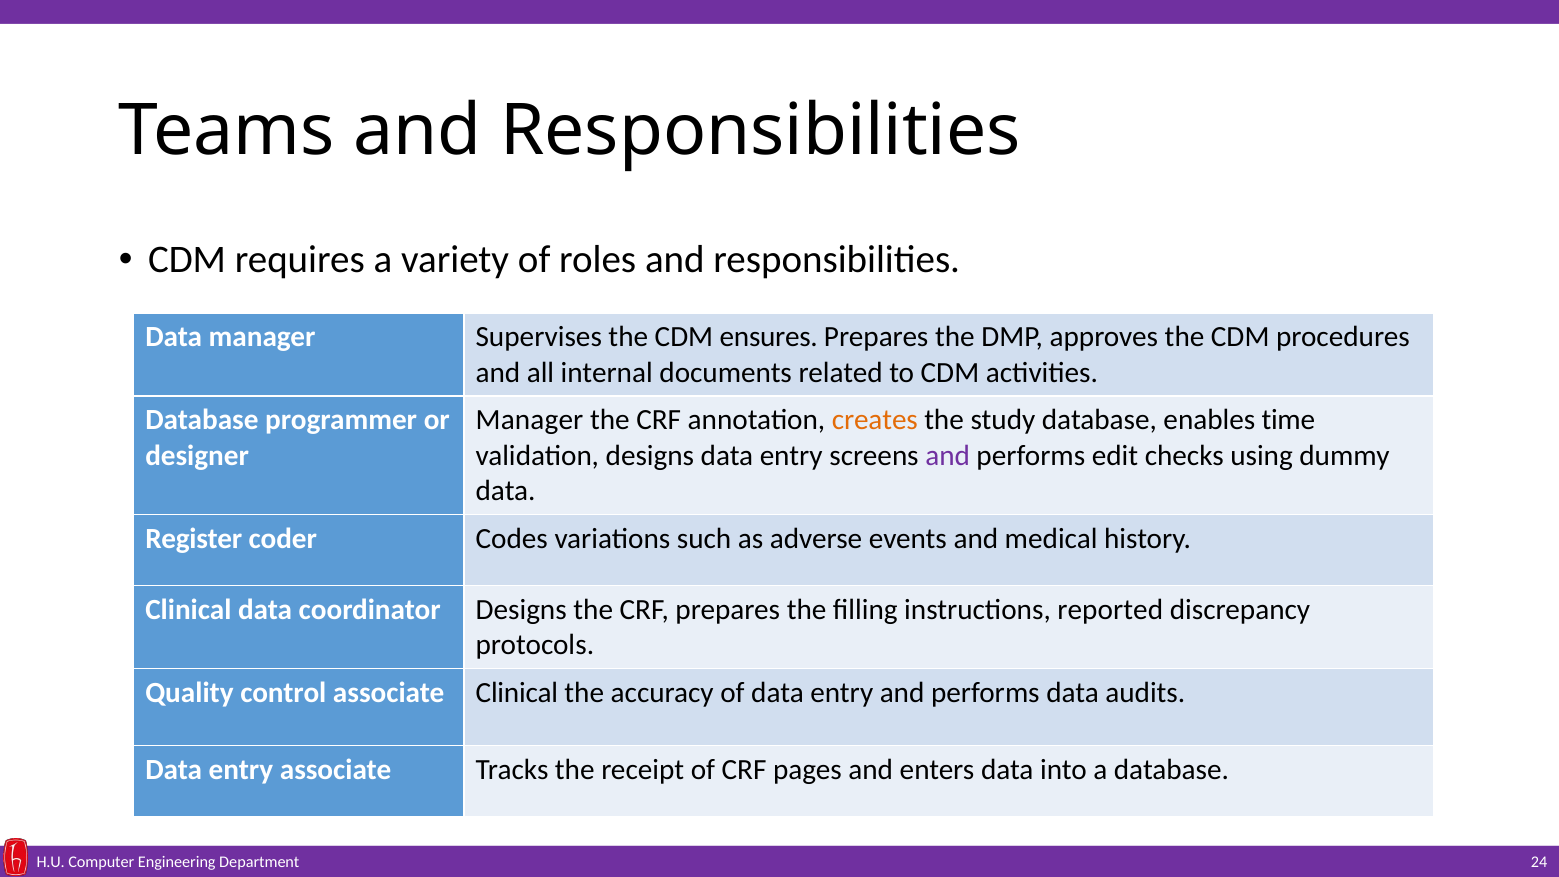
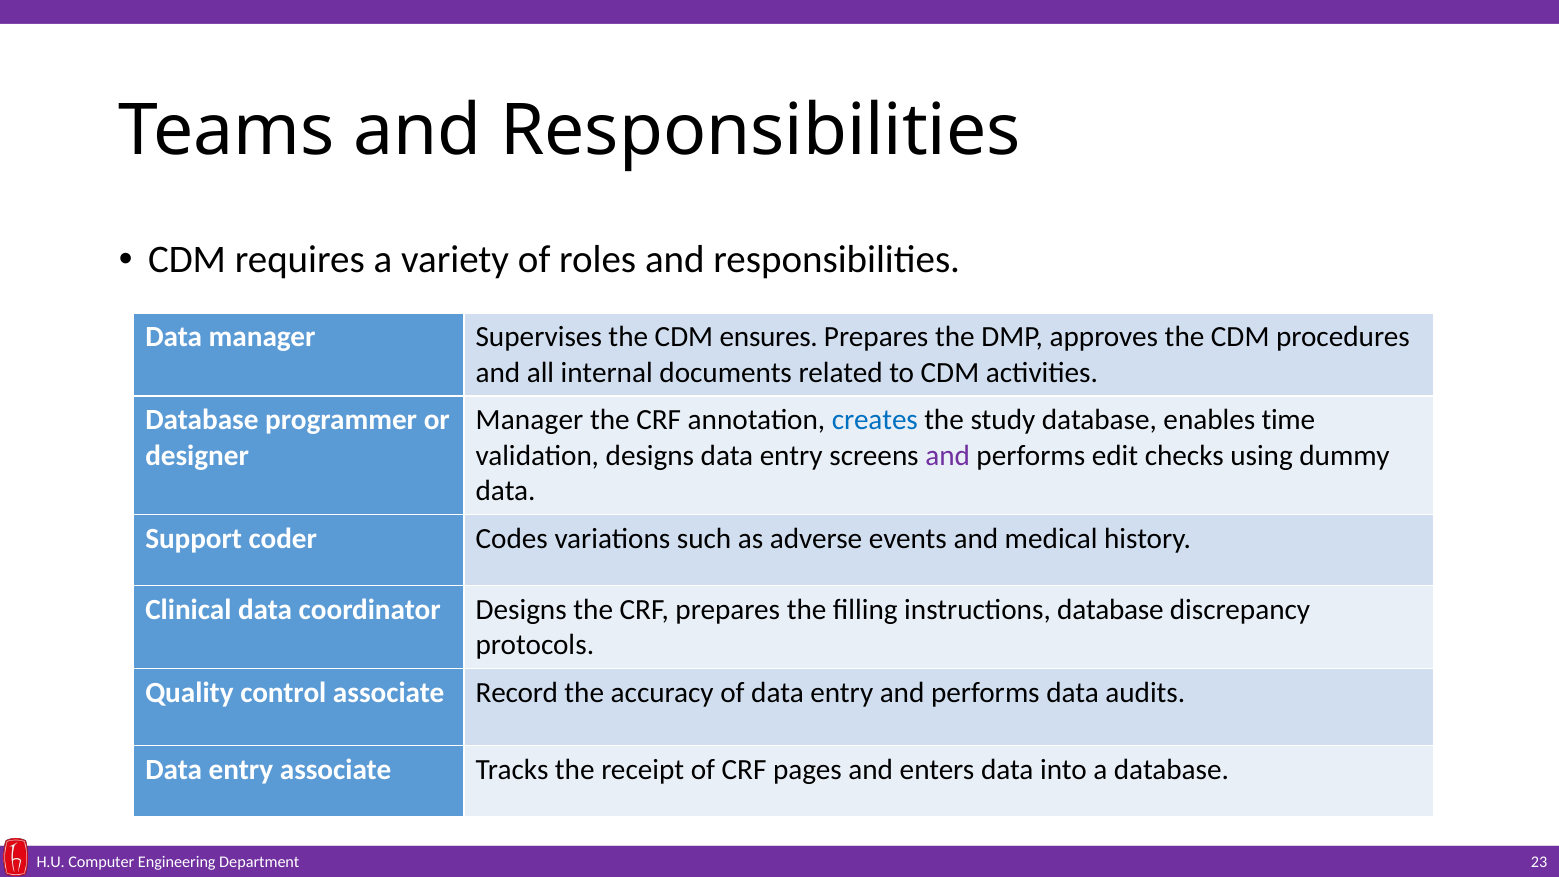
creates colour: orange -> blue (875, 420)
Register: Register -> Support (194, 539)
instructions reported: reported -> database (1110, 609)
associate Clinical: Clinical -> Record (517, 692)
24: 24 -> 23 (1539, 862)
